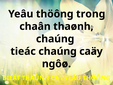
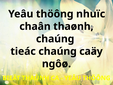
trong: trong -> nhuïc (91, 14)
